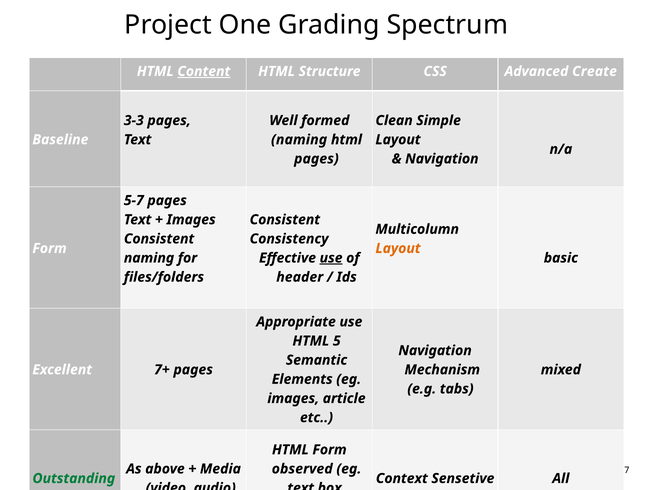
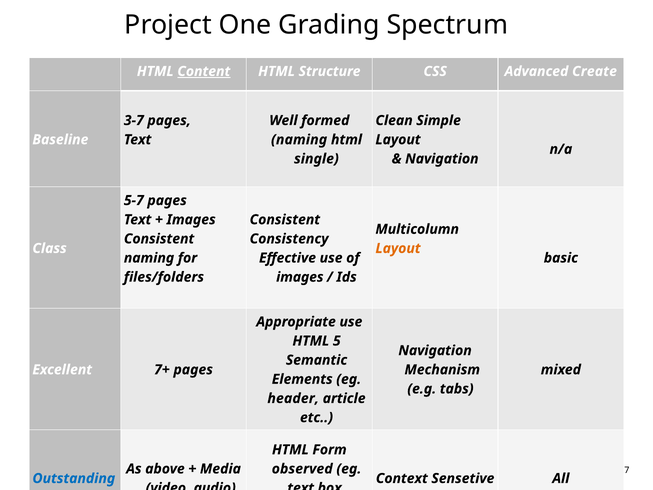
3-3: 3-3 -> 3-7 (134, 120)
pages: pages -> single (316, 159)
Form: Form -> Class (50, 248)
use underline: present -> none (331, 258)
header: header -> images (300, 277)
images: images -> header (293, 398)
Outstanding colour: green -> blue (74, 478)
